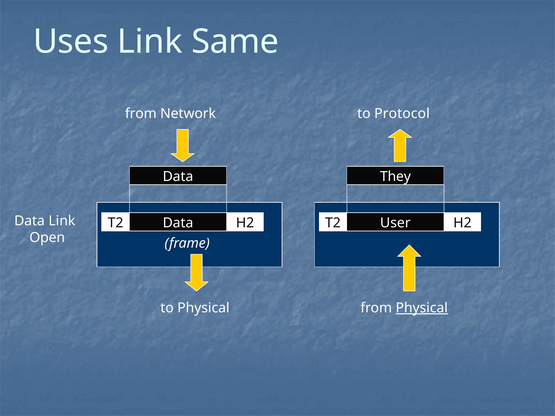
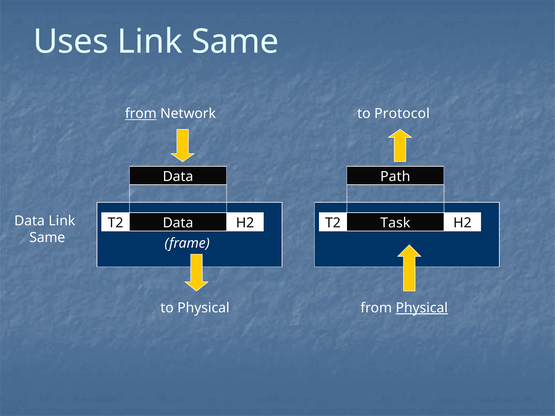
from underline: none -> present (141, 114)
They: They -> Path (395, 177)
User: User -> Task (395, 223)
Open: Open -> Same (47, 238)
